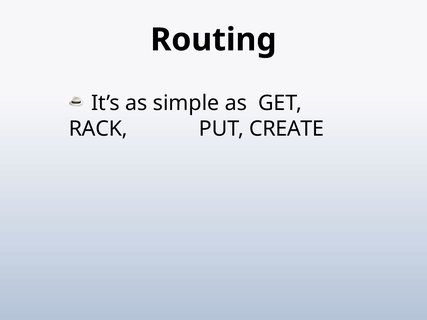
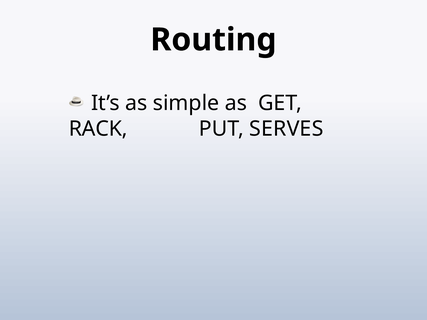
CREATE: CREATE -> SERVES (286, 129)
